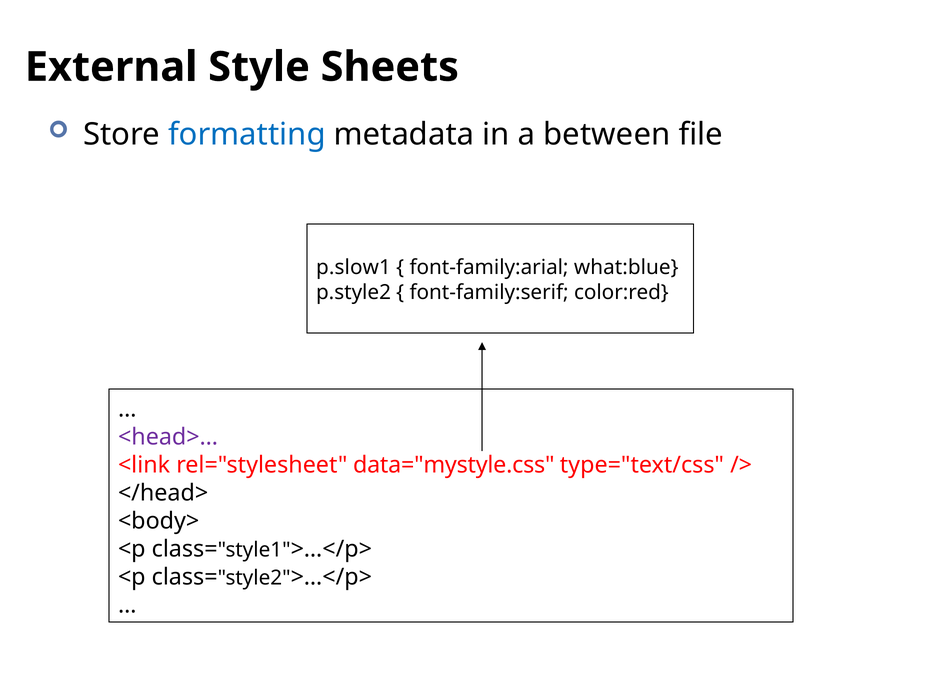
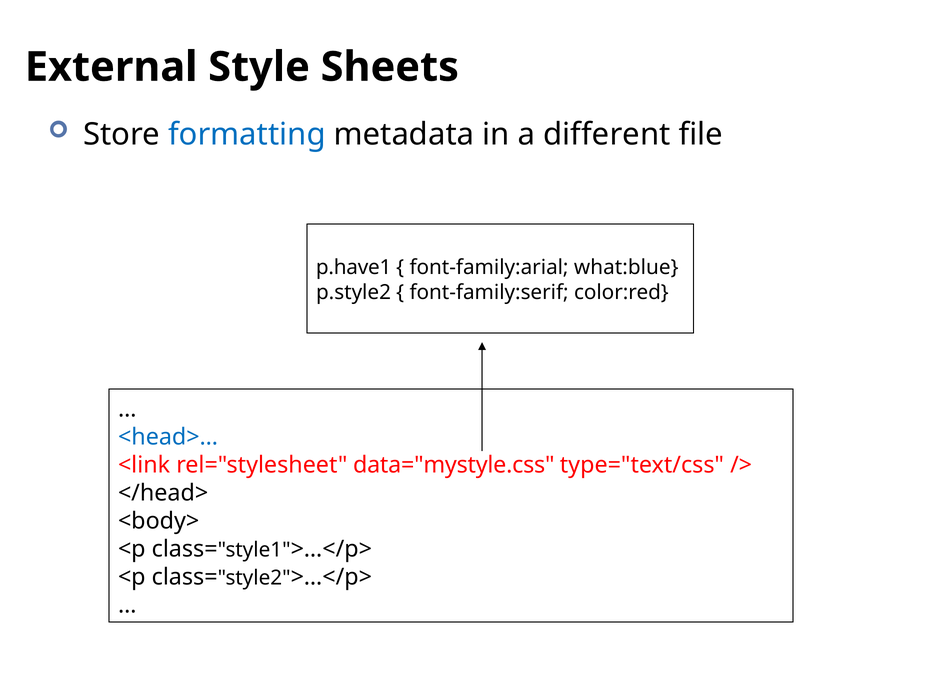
between: between -> different (607, 134)
p.slow1: p.slow1 -> p.have1 (354, 267)
<head>… colour: purple -> blue (168, 437)
